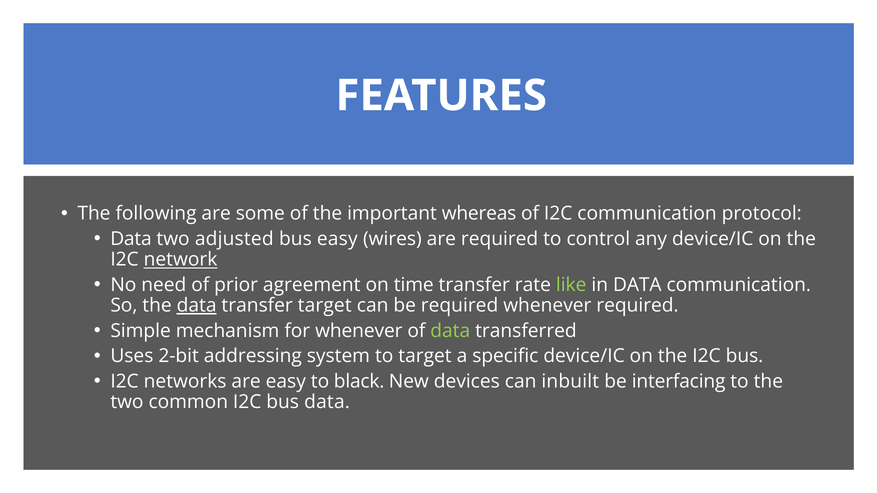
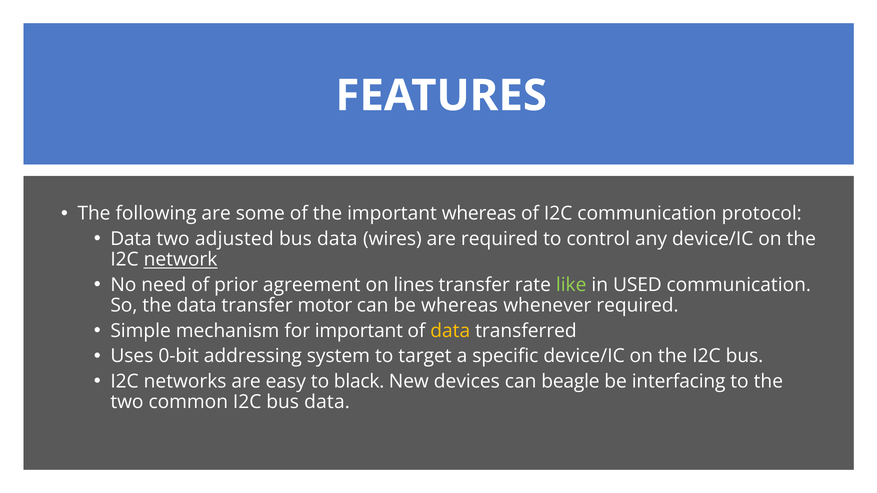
easy: easy -> data (337, 239)
time: time -> lines (414, 285)
in DATA: DATA -> USED (637, 285)
data underline: present -> none (197, 306)
transfer target: target -> motor (325, 306)
be required: required -> whereas (459, 306)
for whenever: whenever -> important (359, 331)
data colour: light green -> yellow (450, 331)
2-bit: 2-bit -> 0-bit (179, 356)
inbuilt: inbuilt -> beagle (570, 382)
